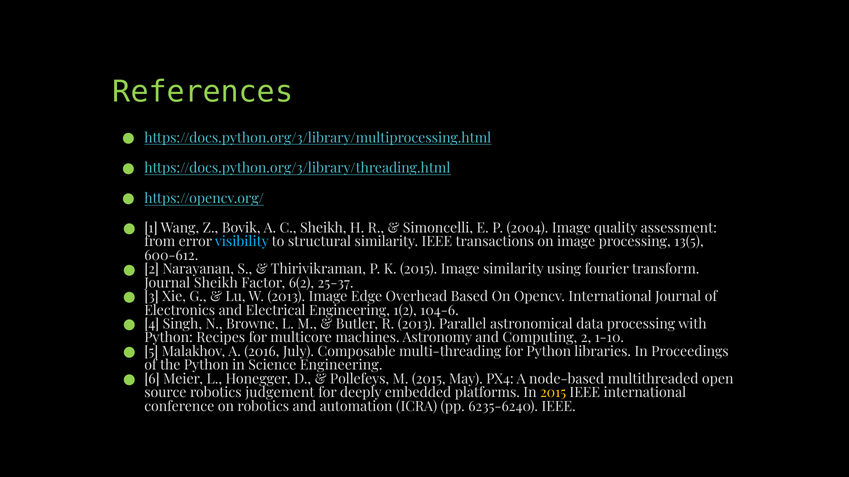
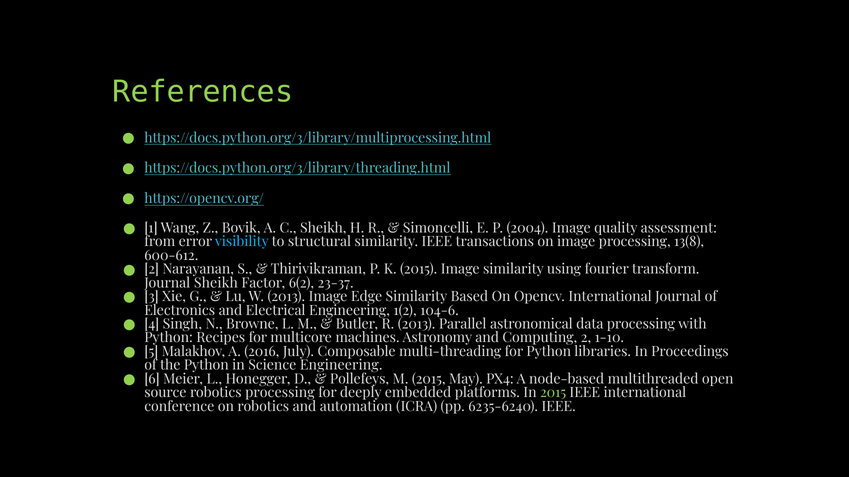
13(5: 13(5 -> 13(8 (689, 242)
25-37: 25-37 -> 23-37 (336, 283)
Edge Overhead: Overhead -> Similarity (416, 297)
robotics judgement: judgement -> processing (280, 393)
2015 colour: yellow -> light green (553, 393)
